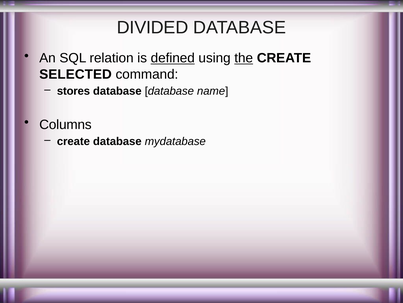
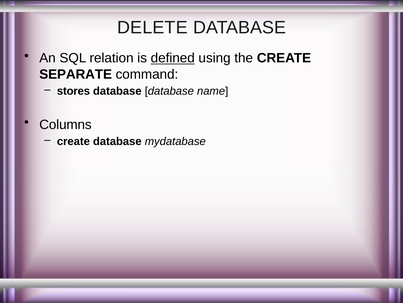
DIVIDED: DIVIDED -> DELETE (152, 27)
the underline: present -> none (244, 58)
SELECTED: SELECTED -> SEPARATE (76, 74)
